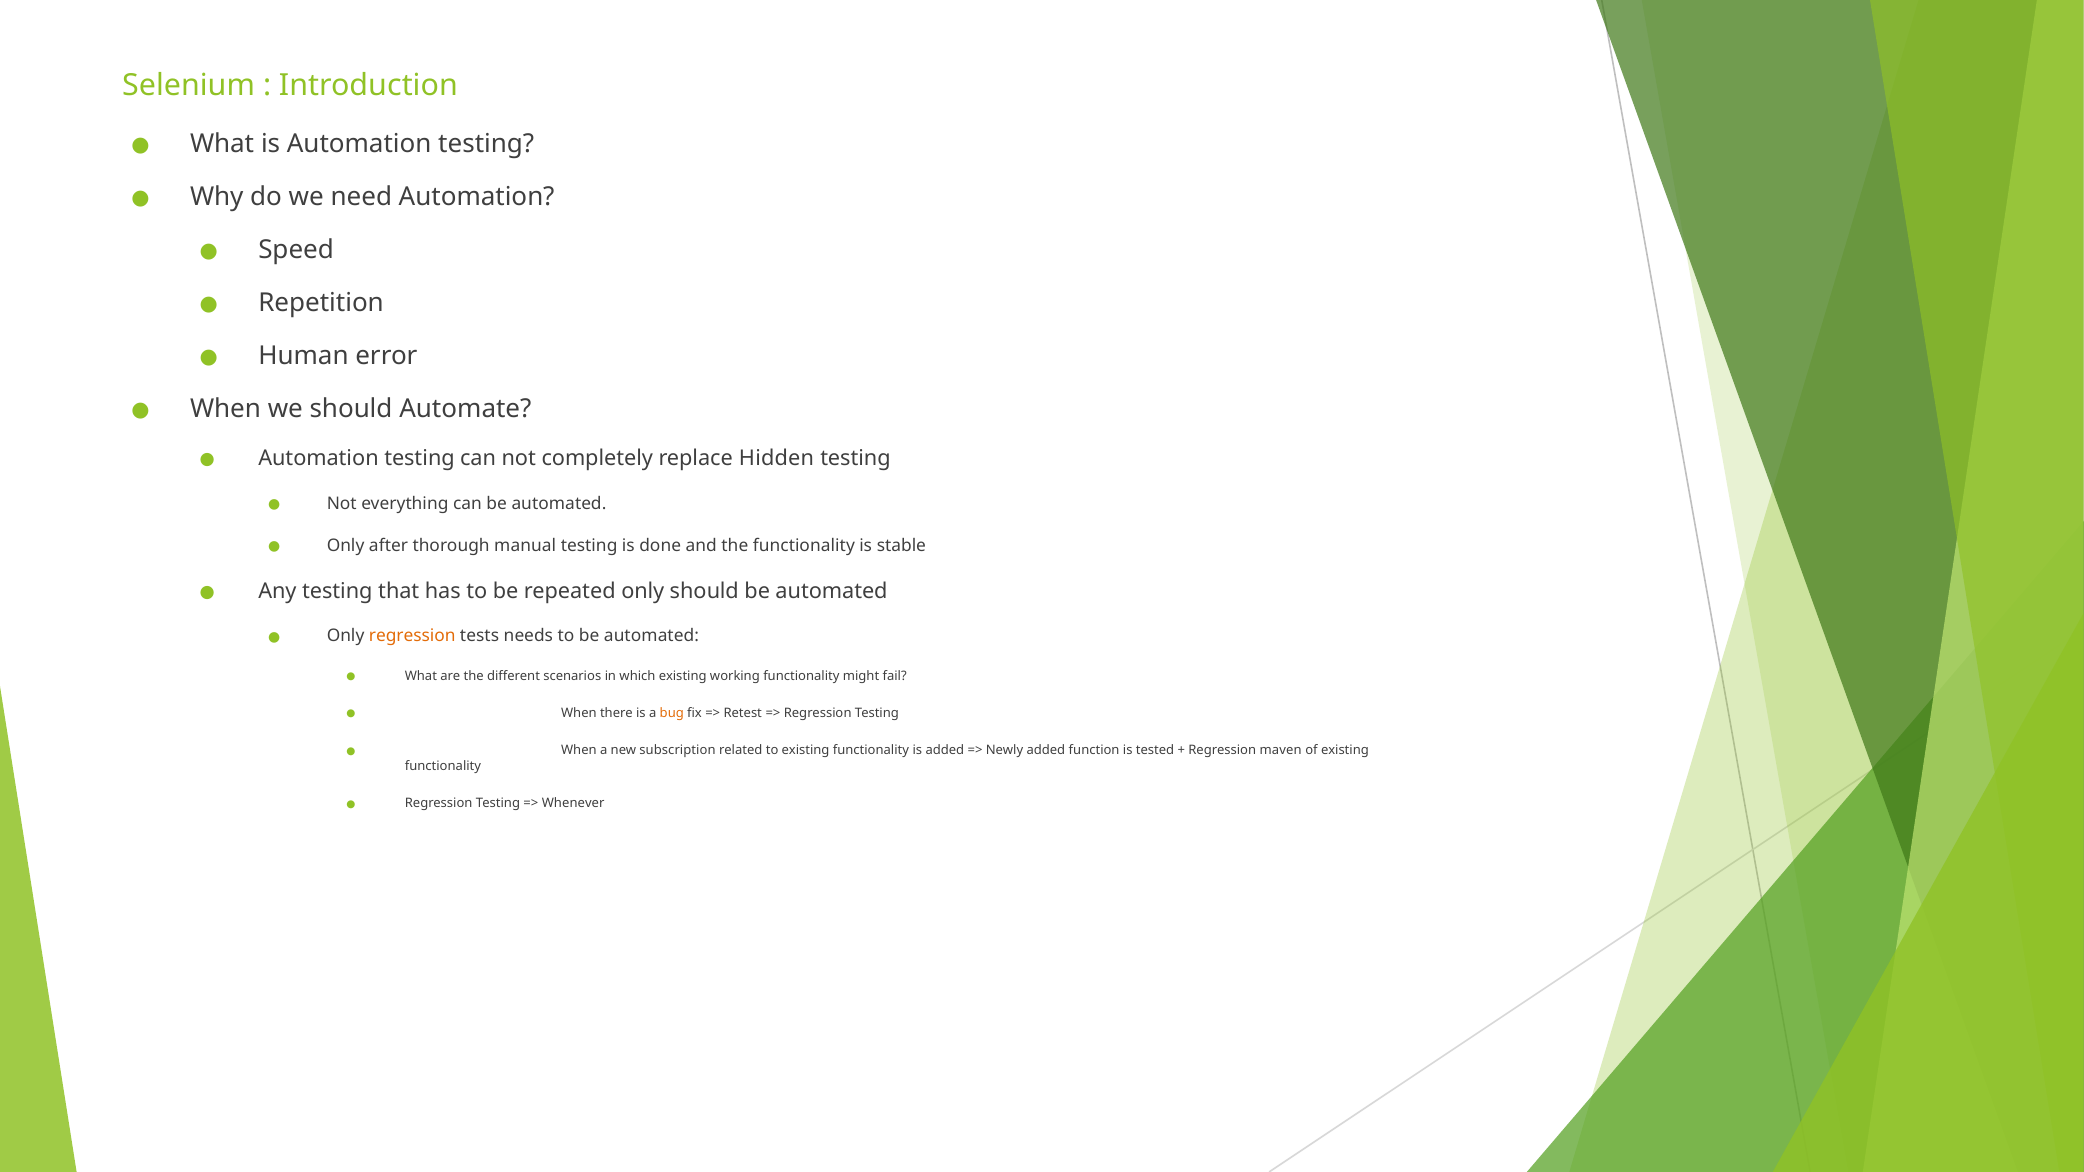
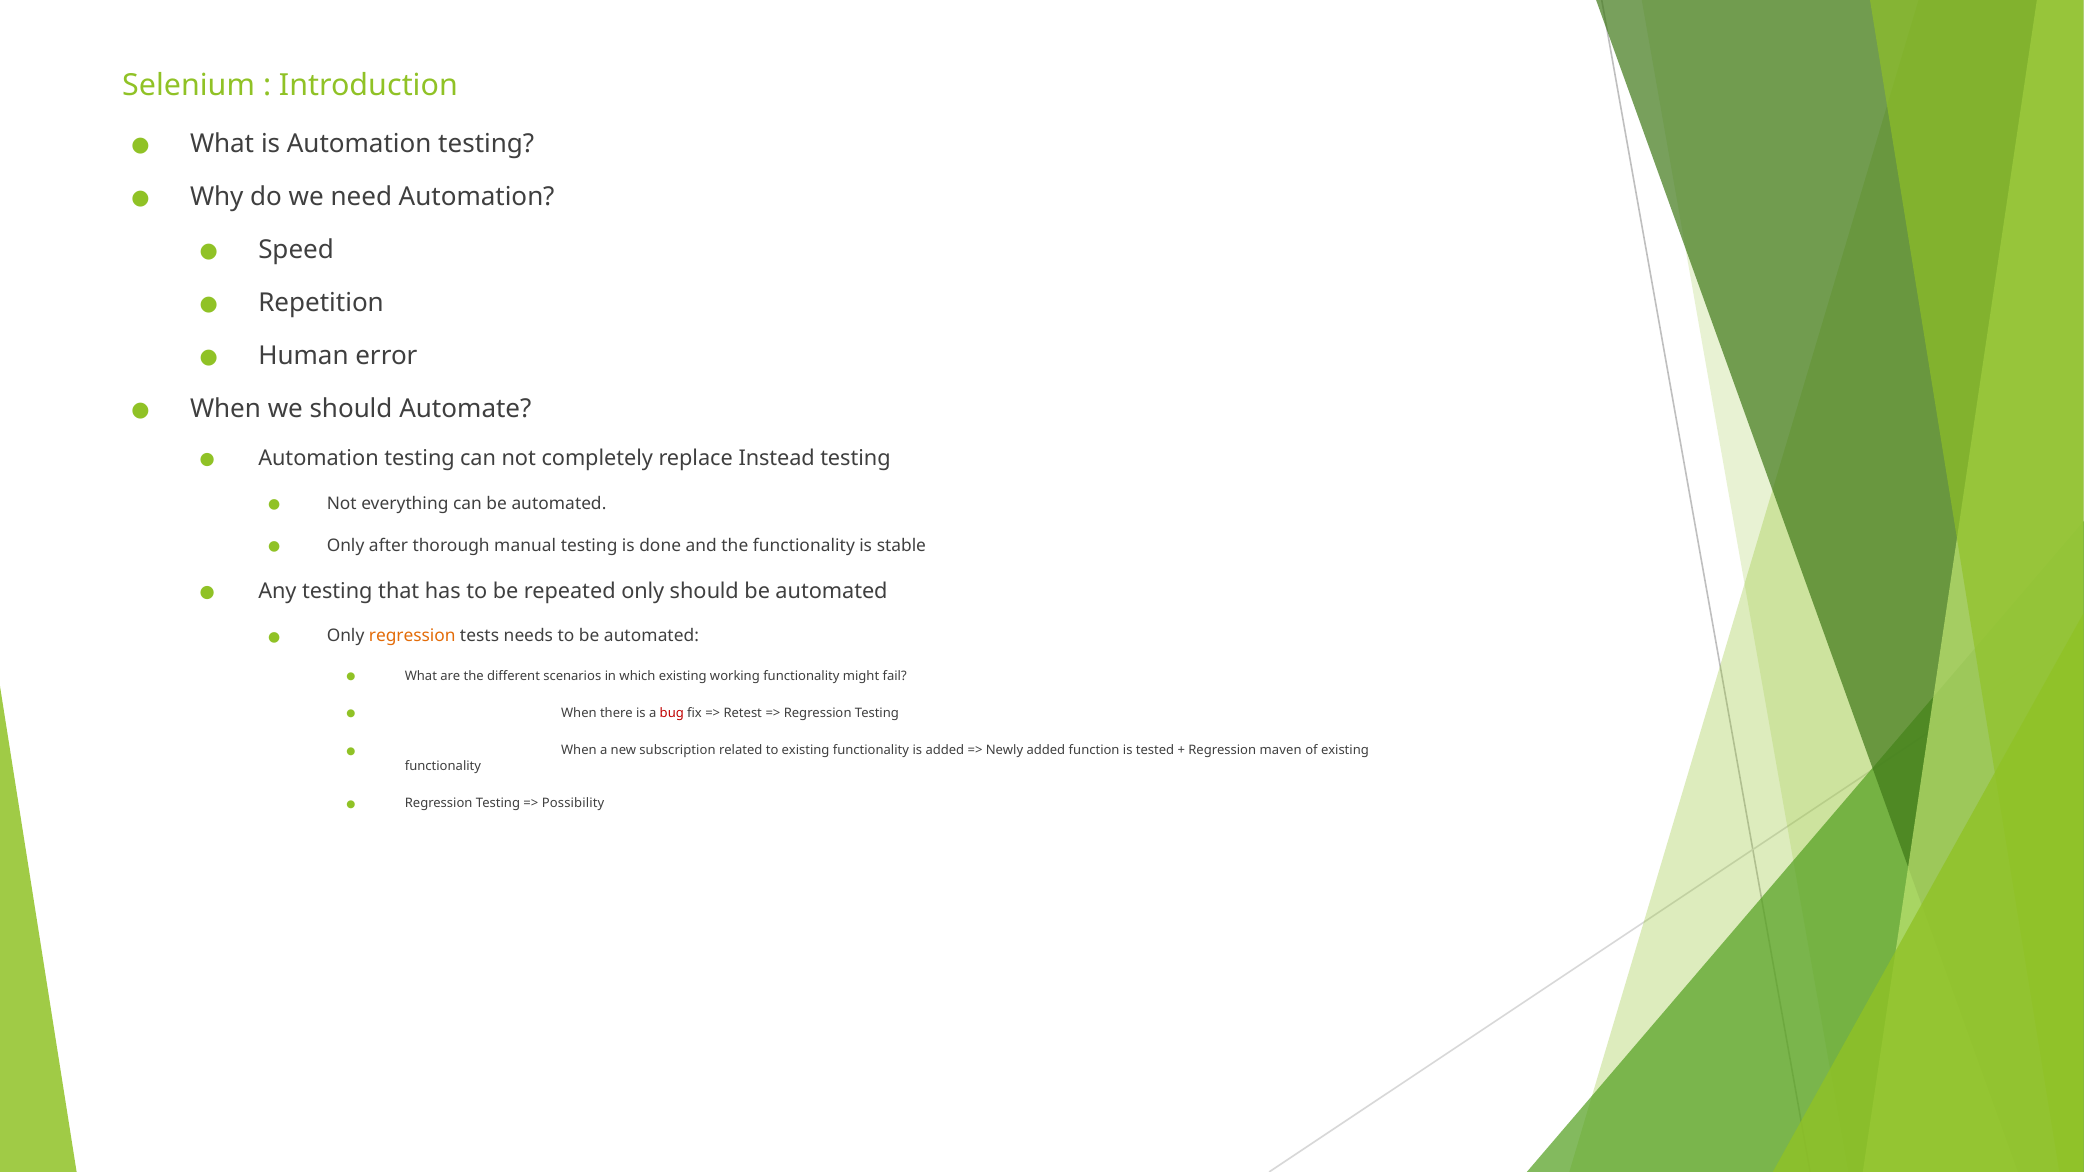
Hidden: Hidden -> Instead (777, 459)
bug colour: orange -> red (672, 713)
Whenever: Whenever -> Possibility (573, 804)
